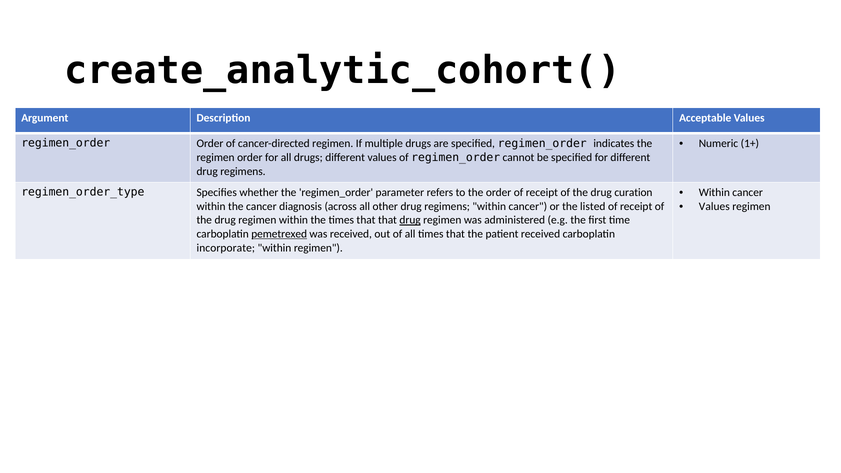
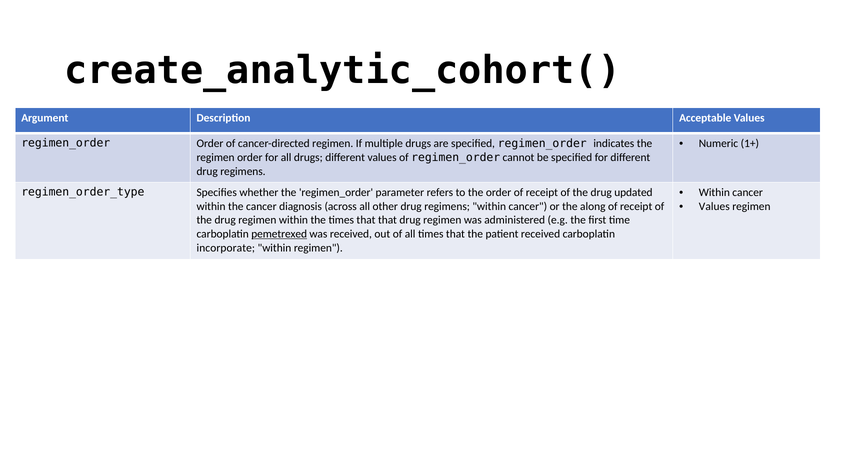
curation: curation -> updated (633, 192)
listed: listed -> along (593, 206)
drug underline: present -> none (410, 220)
